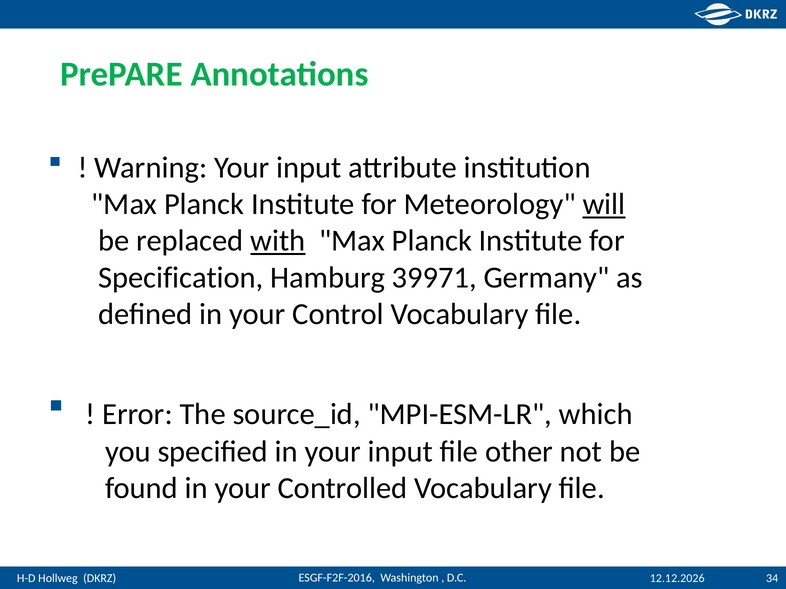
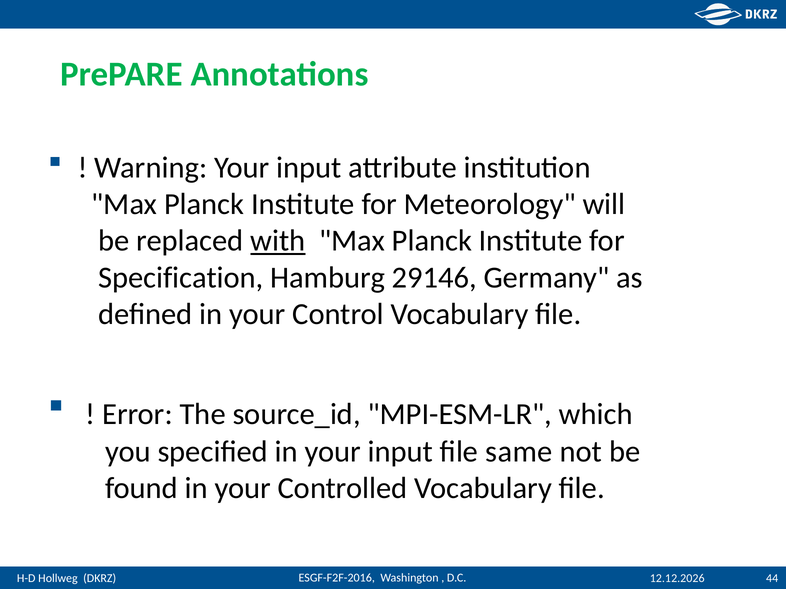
will underline: present -> none (604, 204)
39971: 39971 -> 29146 (434, 278)
other: other -> same (519, 452)
34: 34 -> 44 (772, 579)
